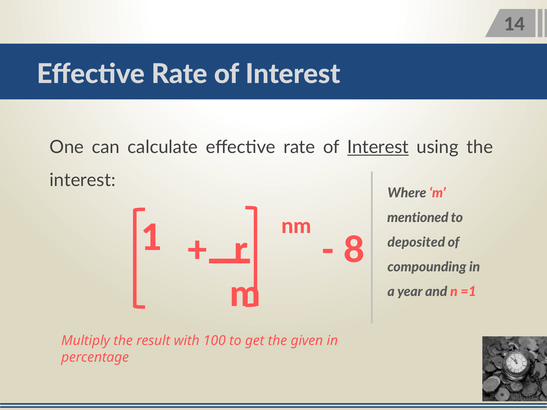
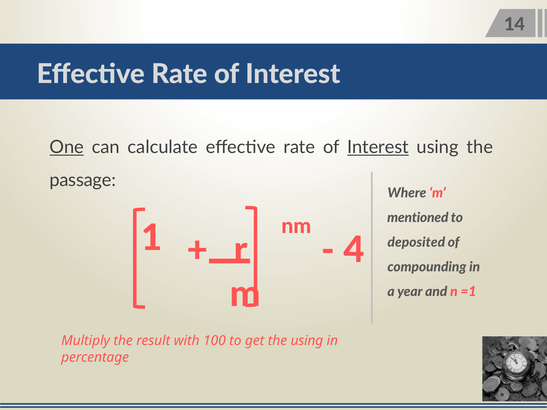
One underline: none -> present (67, 147)
interest: interest -> passage (83, 180)
8: 8 -> 4 (354, 250)
the given: given -> using (307, 341)
